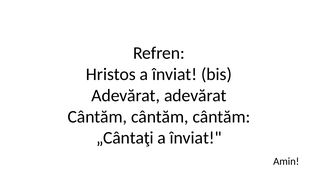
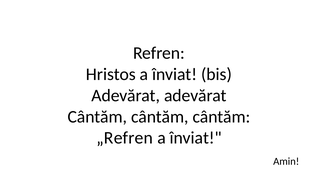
„Cântaţi: „Cântaţi -> „Refren (125, 138)
